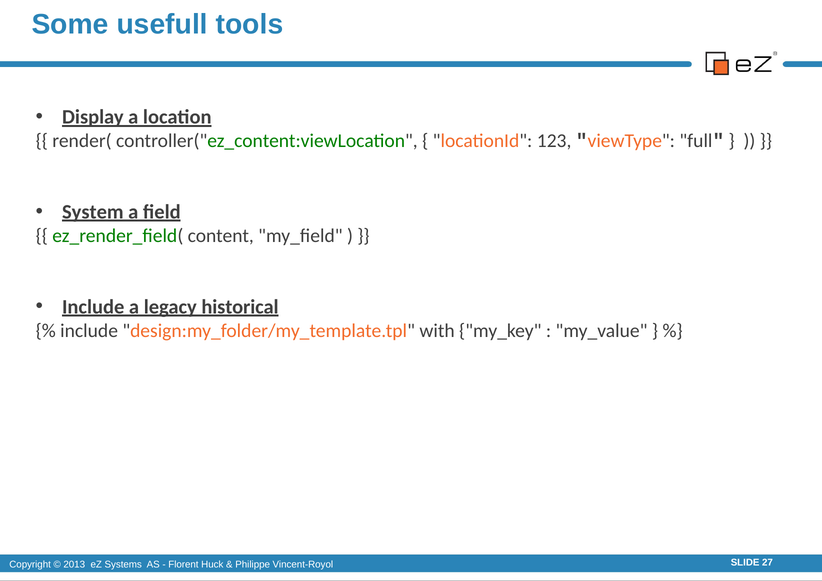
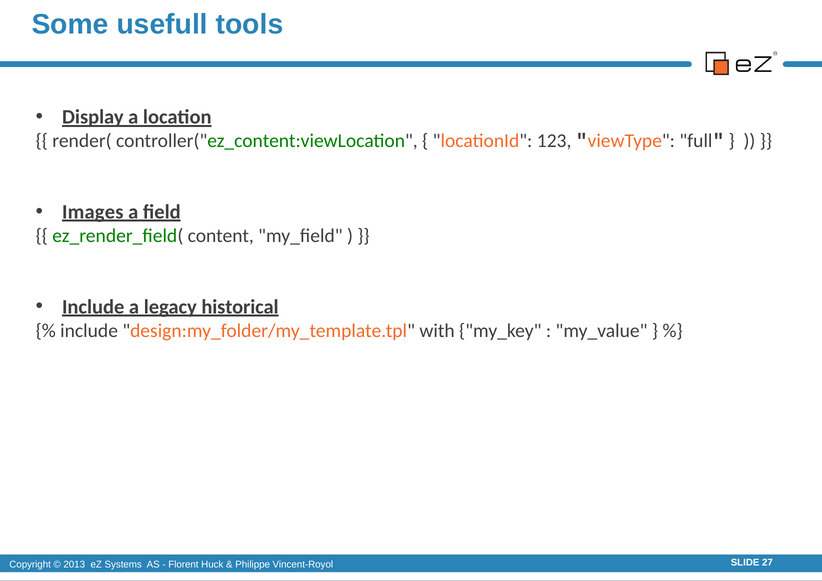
System: System -> Images (93, 212)
